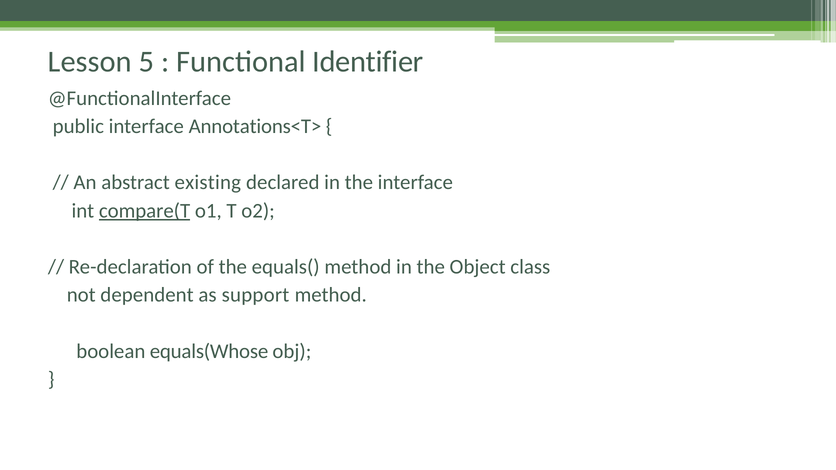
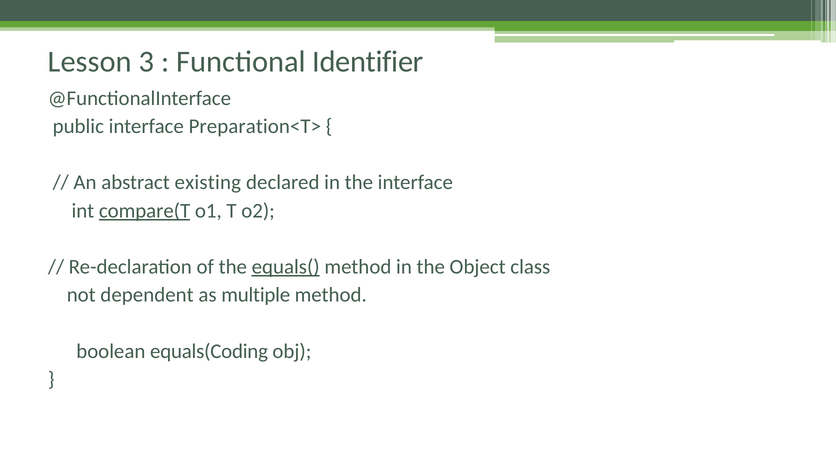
5: 5 -> 3 (146, 62)
Annotations<T>: Annotations<T> -> Preparation<T> (255, 126)
equals( underline: none -> present (286, 267)
support: support -> multiple (256, 295)
equals(Whose: equals(Whose -> equals(Coding (209, 351)
